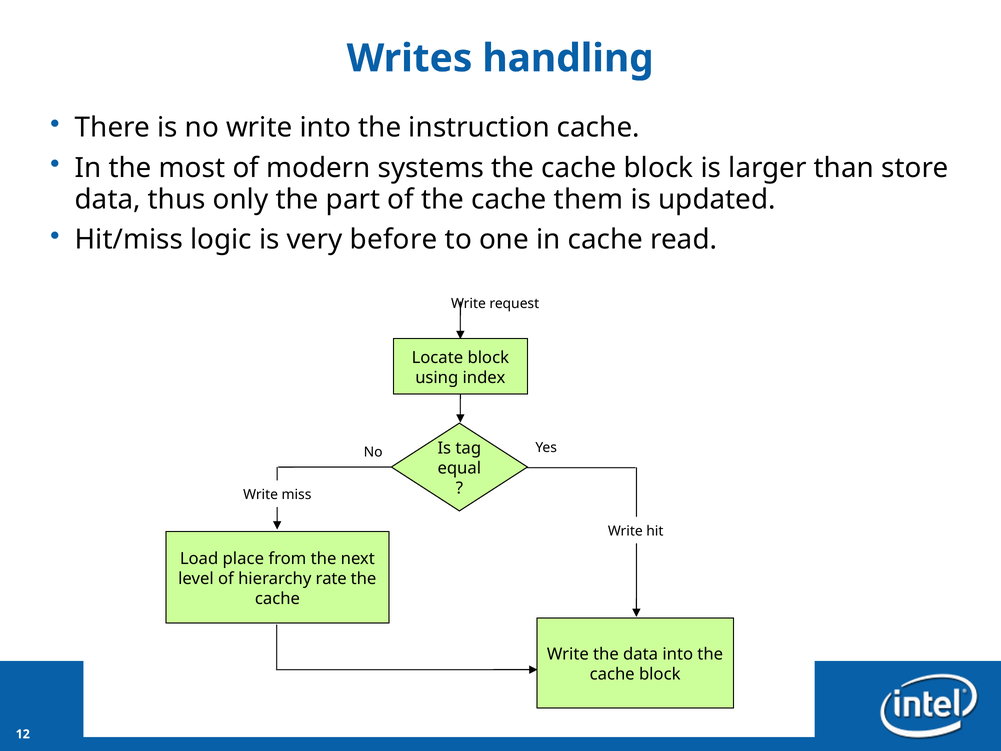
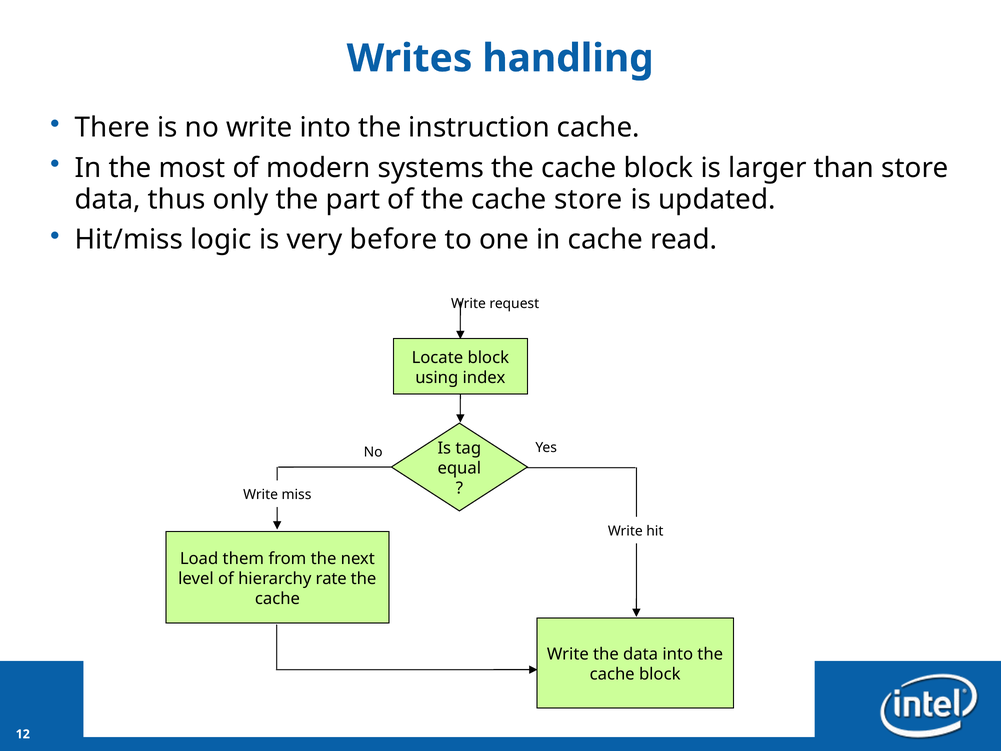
cache them: them -> store (588, 200)
place: place -> them (243, 558)
